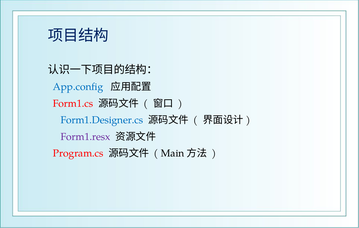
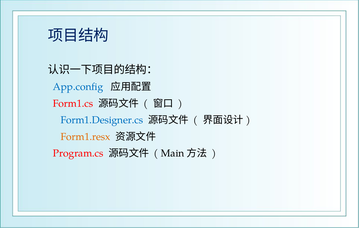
Form1.resx colour: purple -> orange (86, 137)
